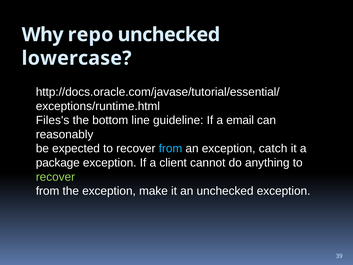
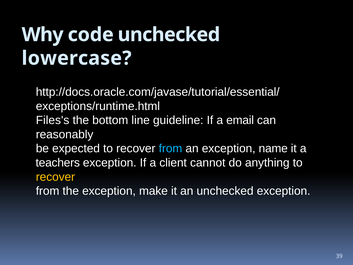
repo: repo -> code (91, 35)
catch: catch -> name (273, 148)
package: package -> teachers (58, 163)
recover colour: light green -> yellow (55, 177)
